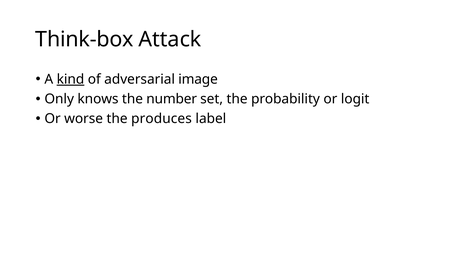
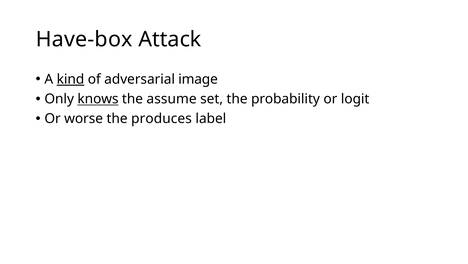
Think-box: Think-box -> Have-box (84, 39)
knows underline: none -> present (98, 99)
number: number -> assume (172, 99)
